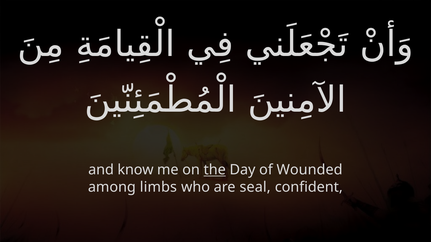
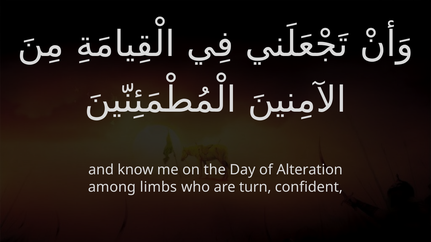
the underline: present -> none (215, 170)
Wounded: Wounded -> Alteration (310, 170)
seal: seal -> turn (255, 187)
